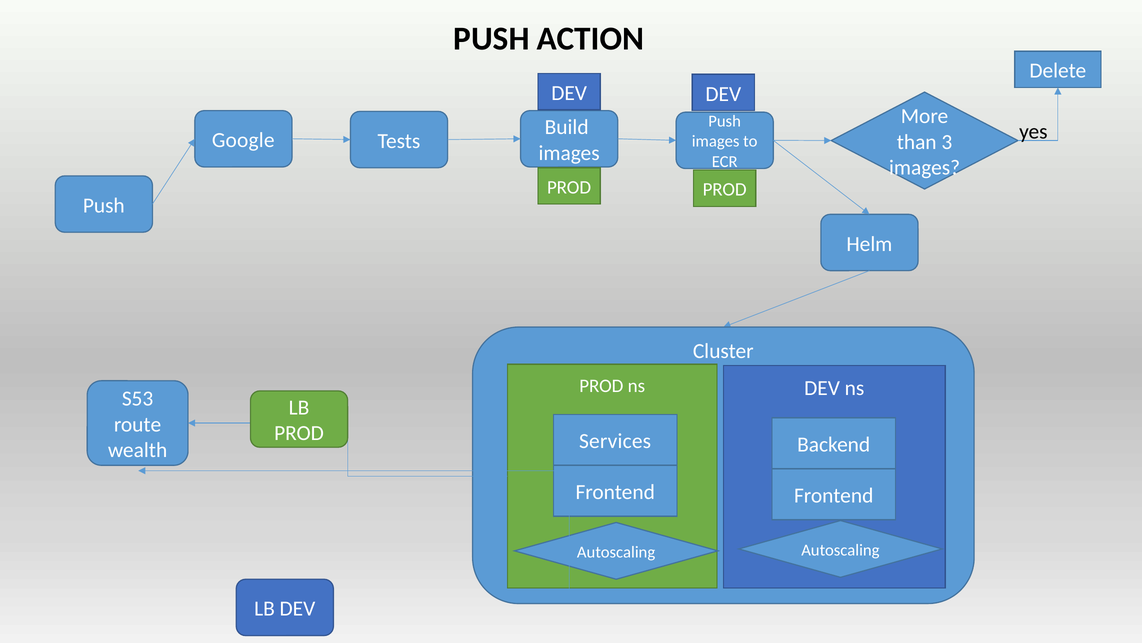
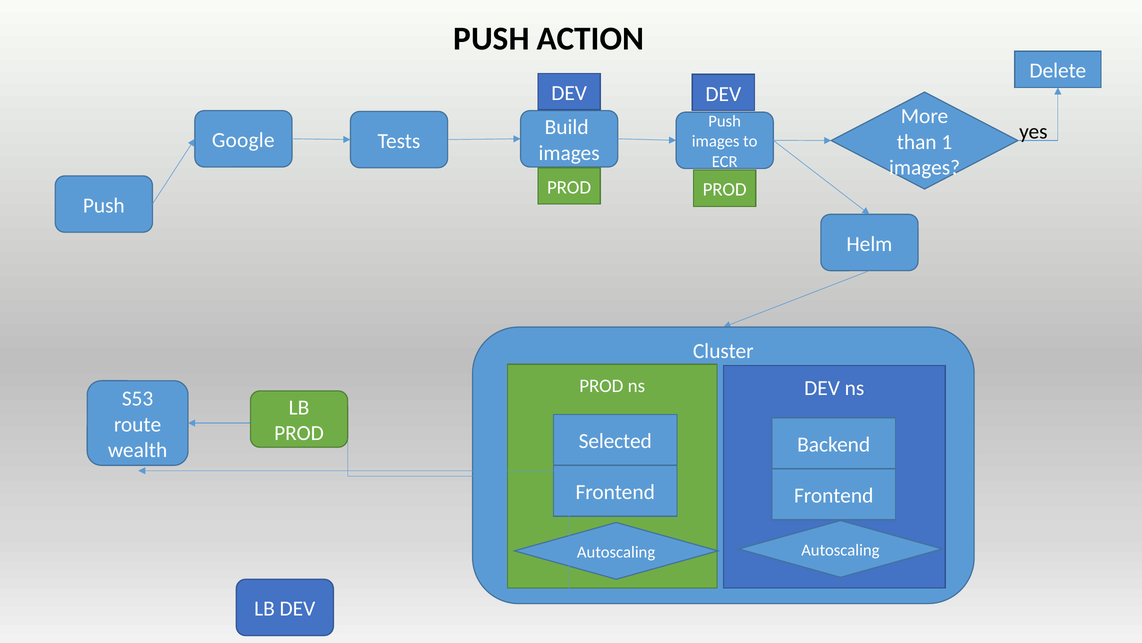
3: 3 -> 1 (947, 142)
Services: Services -> Selected (615, 441)
